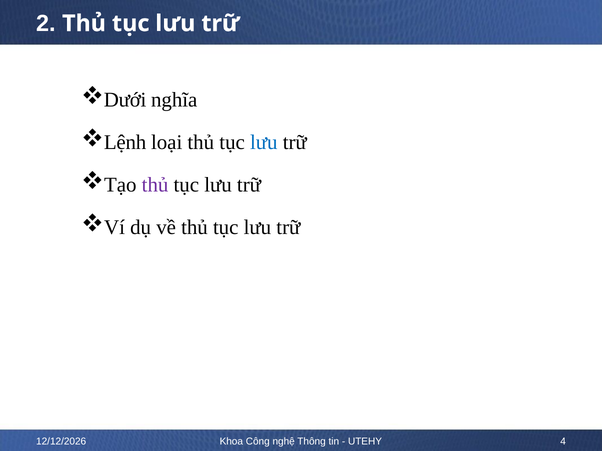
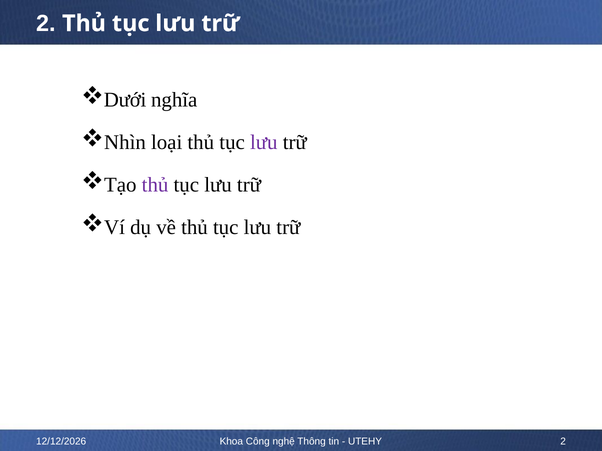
Lệnh: Lệnh -> Nhìn (125, 142)
lưu colour: blue -> purple (264, 142)
UTEHY 4: 4 -> 2 (563, 442)
